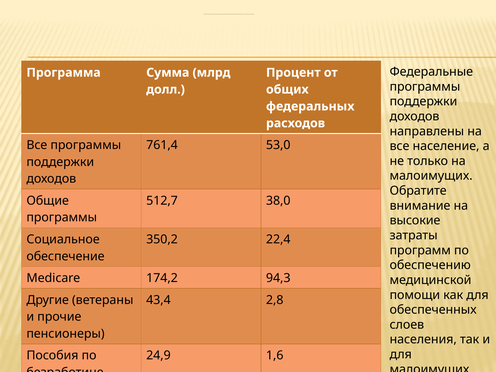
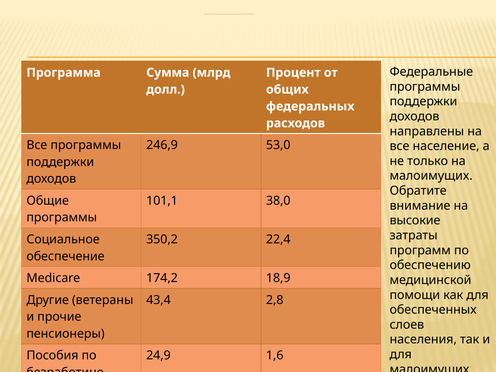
761,4: 761,4 -> 246,9 (162, 145)
512,7: 512,7 -> 101,1 (162, 201)
94,3: 94,3 -> 18,9 (278, 278)
